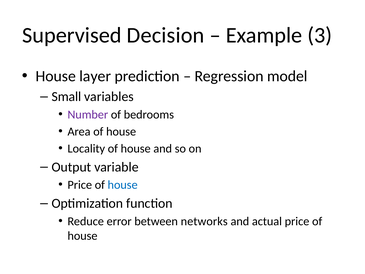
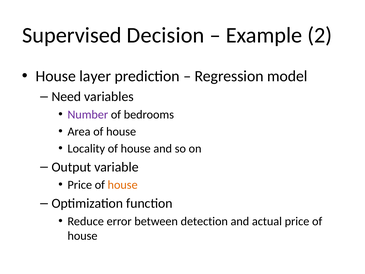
3: 3 -> 2 (320, 35)
Small: Small -> Need (66, 97)
house colour: blue -> orange (123, 185)
networks: networks -> detection (204, 221)
